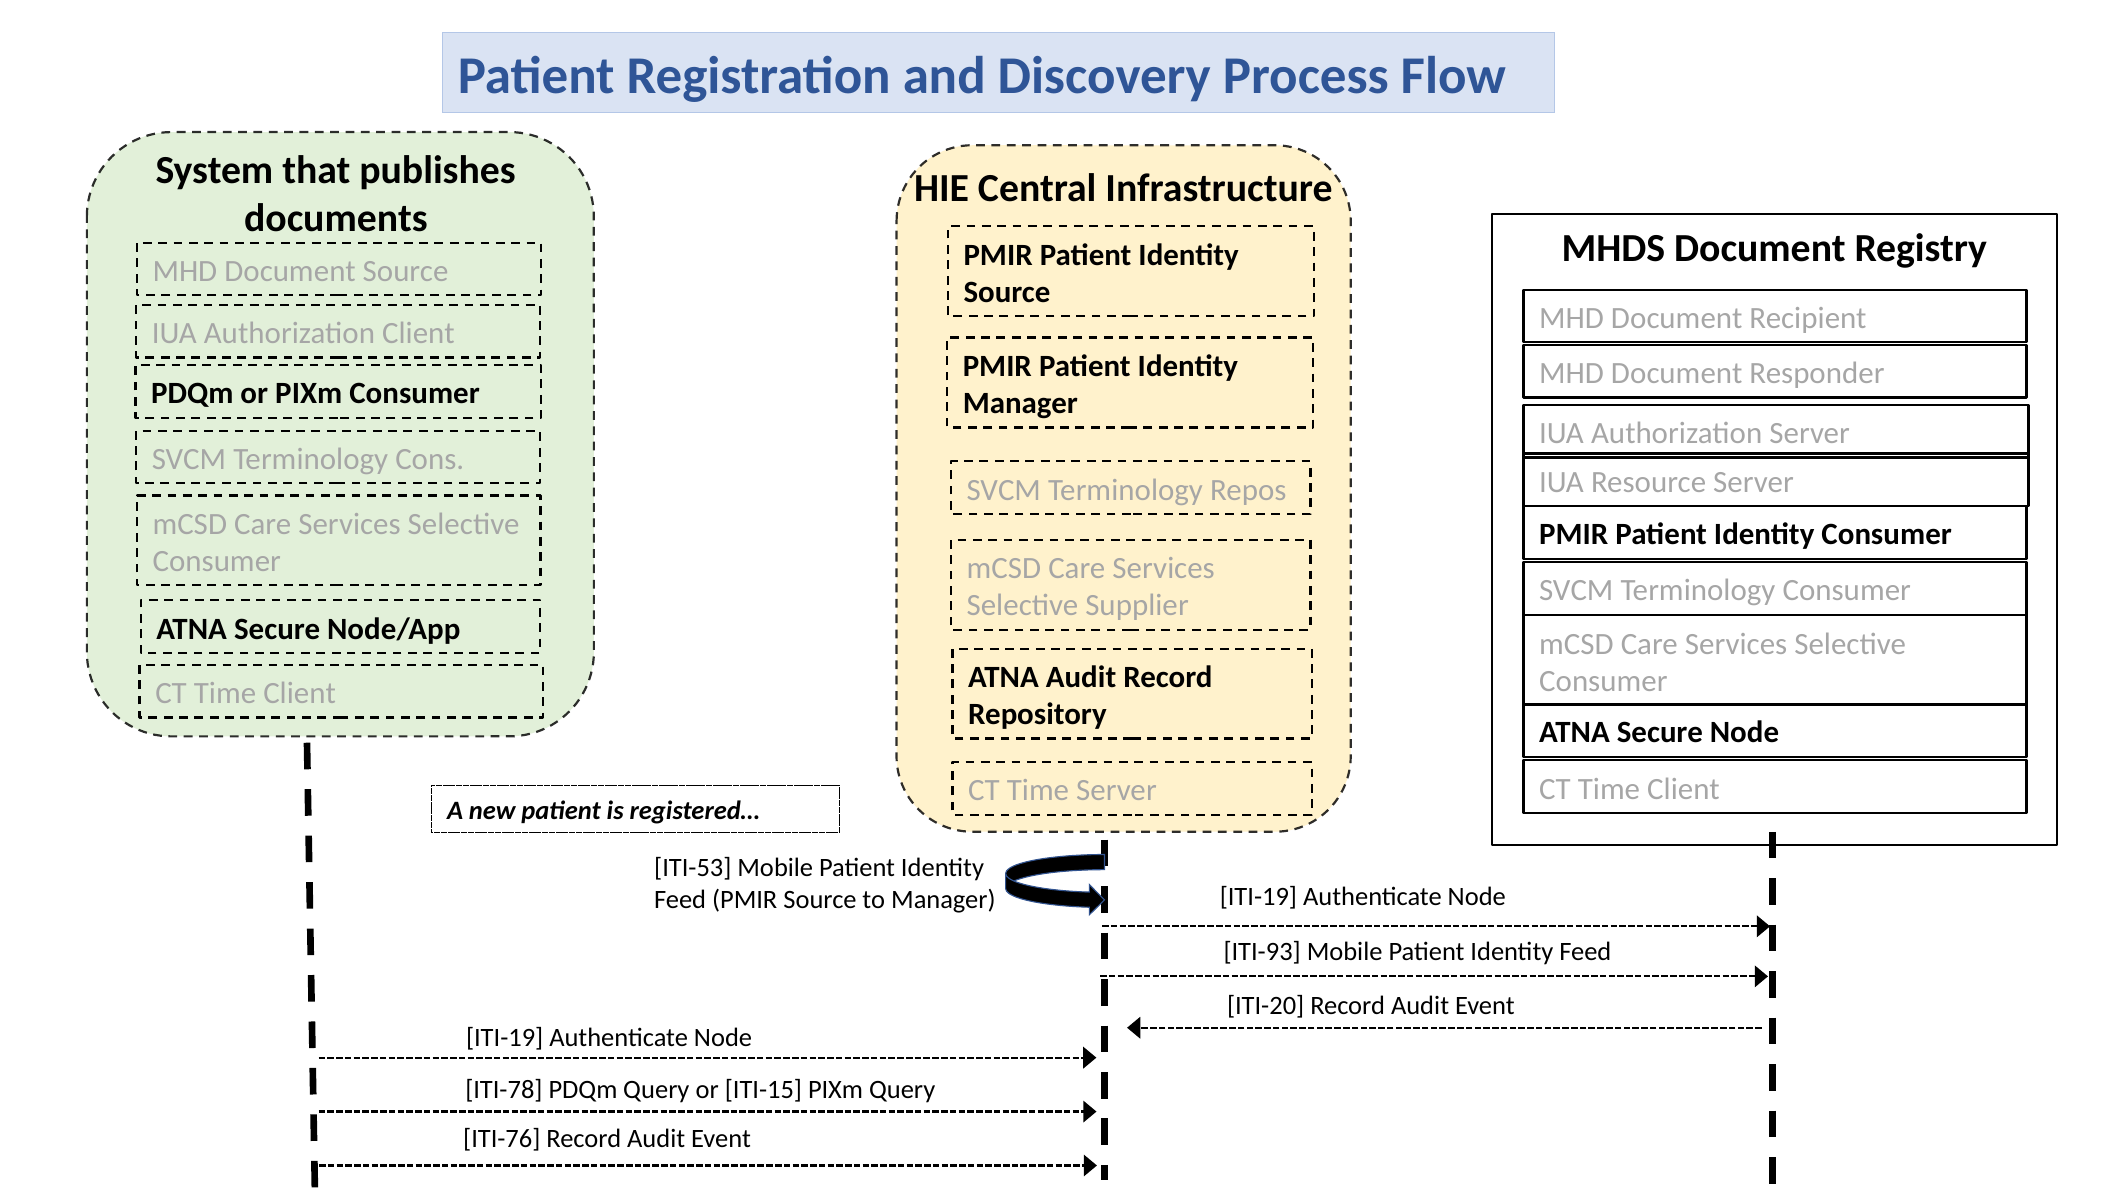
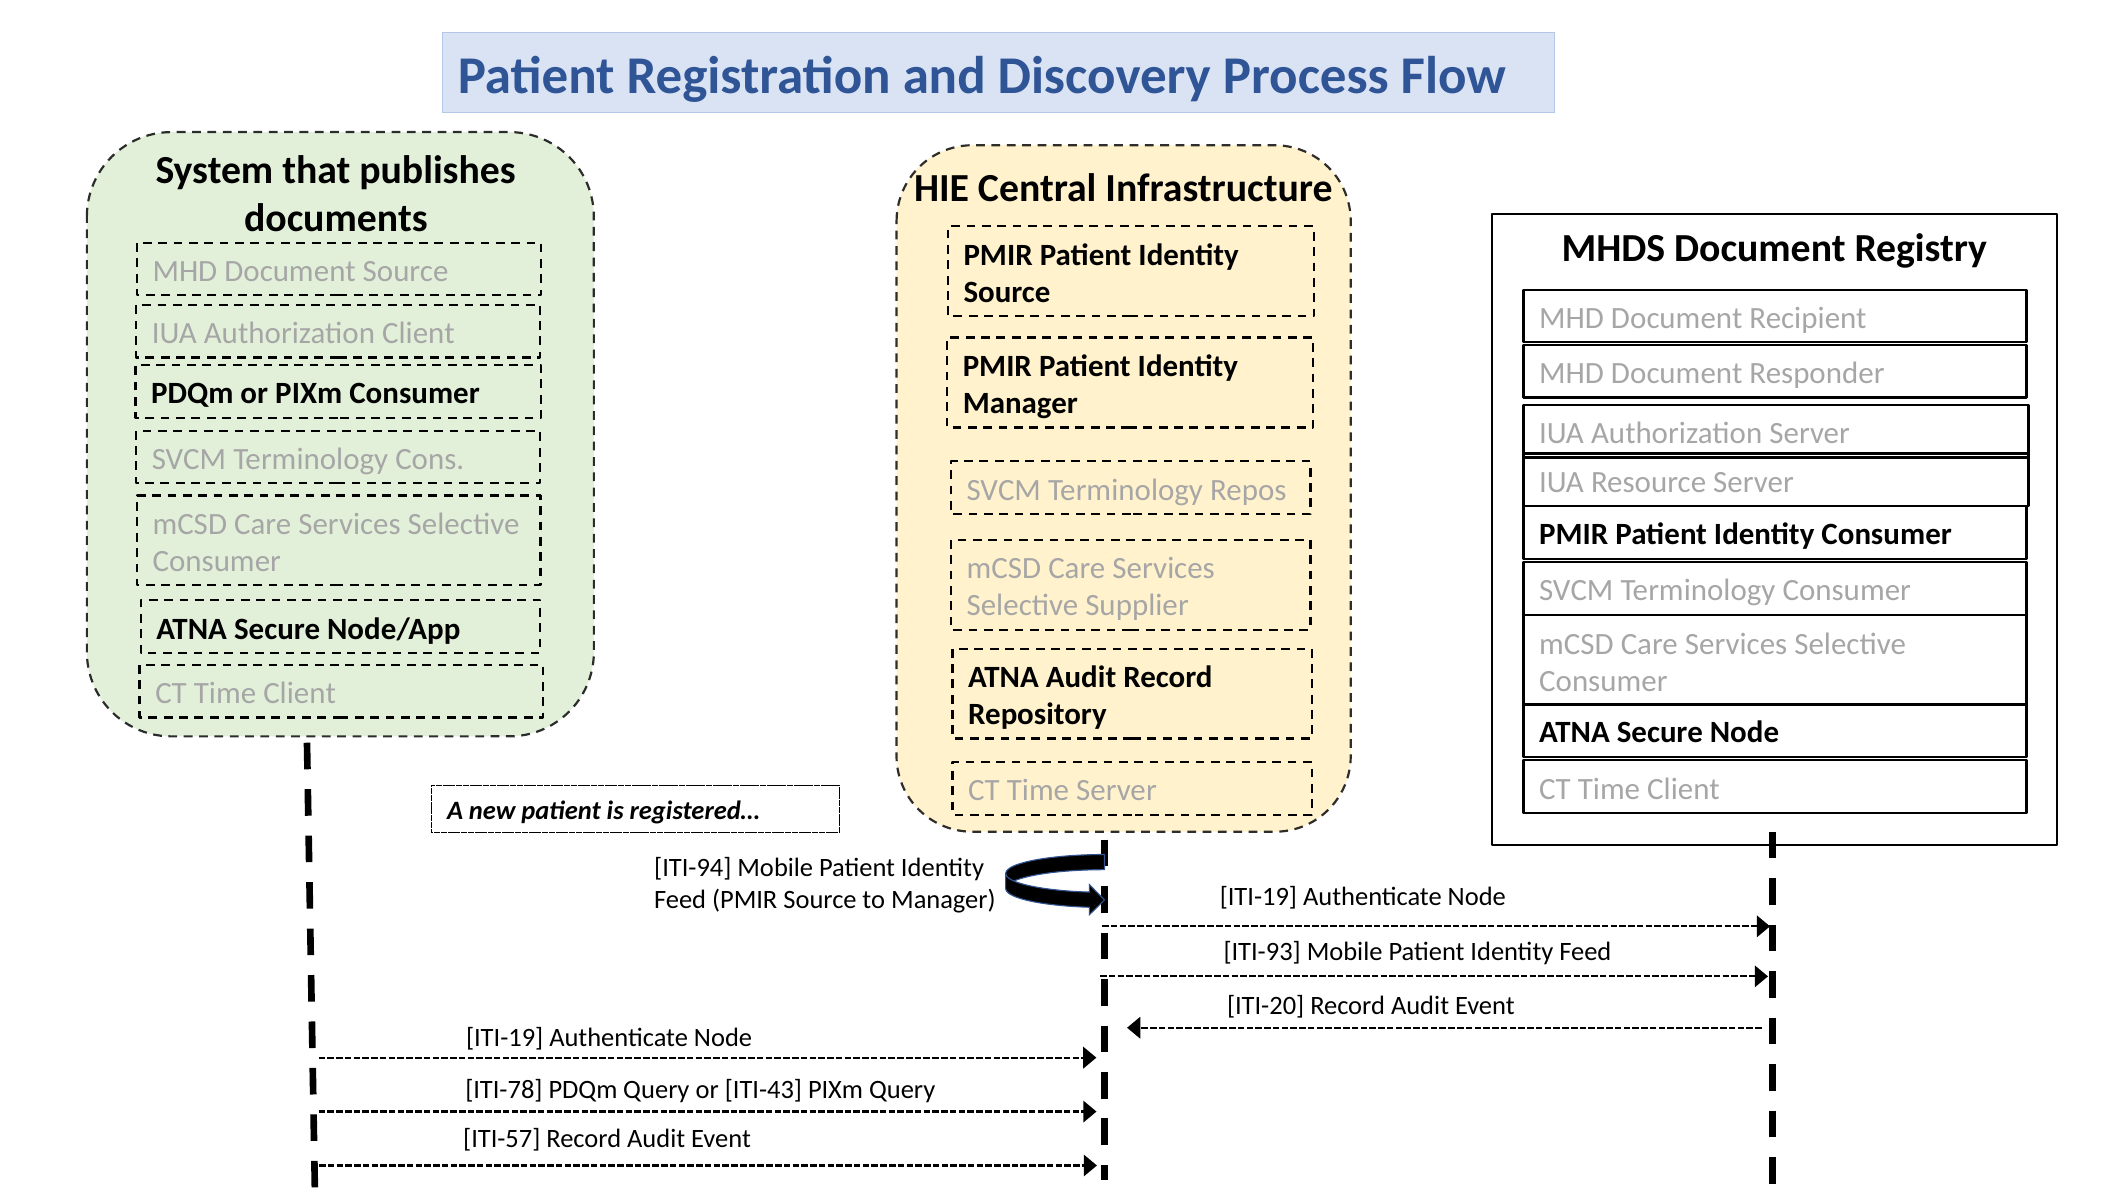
ITI-53: ITI-53 -> ITI-94 (693, 868)
ITI-15: ITI-15 -> ITI-43 (763, 1089)
ITI-76: ITI-76 -> ITI-57 (502, 1139)
